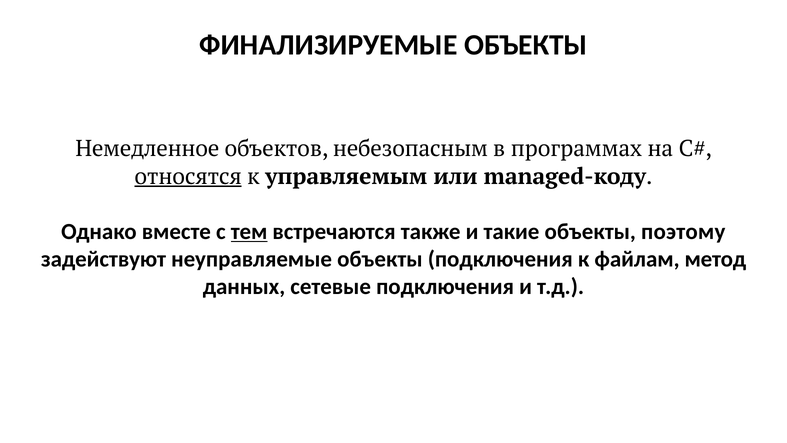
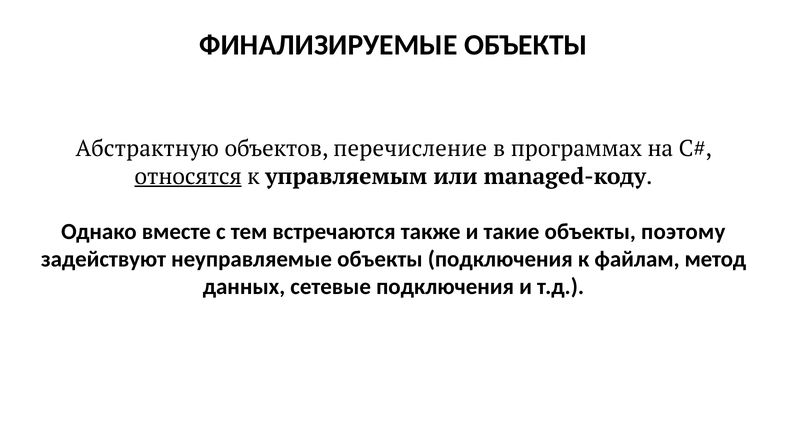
Немедленное: Немедленное -> Абстрактную (147, 149)
небезопасным: небезопасным -> перечисление (410, 149)
тем underline: present -> none (249, 231)
